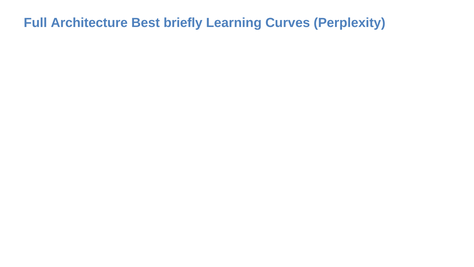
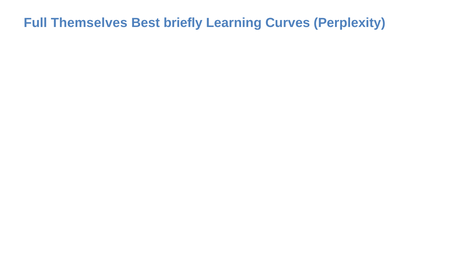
Architecture: Architecture -> Themselves (89, 23)
